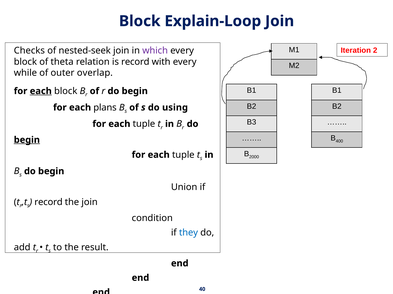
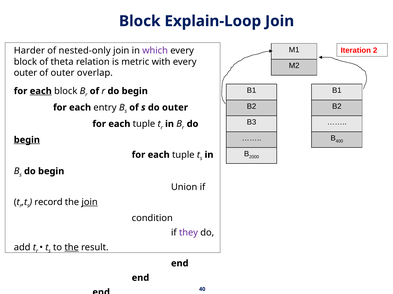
Checks: Checks -> Harder (29, 51)
nested-seek: nested-seek -> nested-only (85, 51)
is record: record -> metric (135, 62)
while: while -> outer (25, 73)
plans: plans -> entry (105, 108)
do using: using -> outer (175, 108)
join underline: none -> present (90, 203)
they colour: blue -> purple (188, 233)
the underline: none -> present (72, 248)
